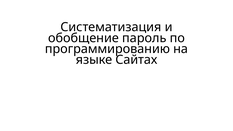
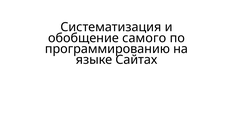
пароль: пароль -> самого (144, 38)
